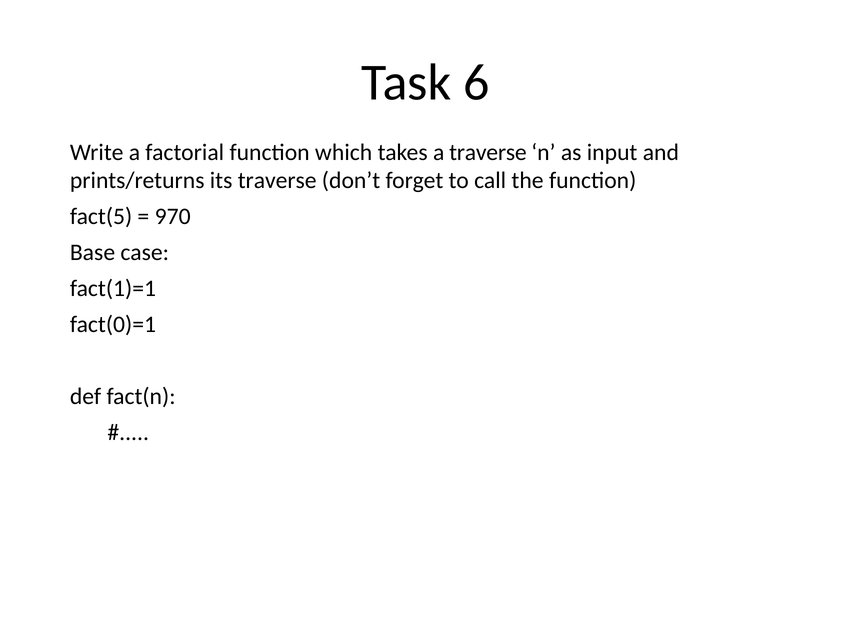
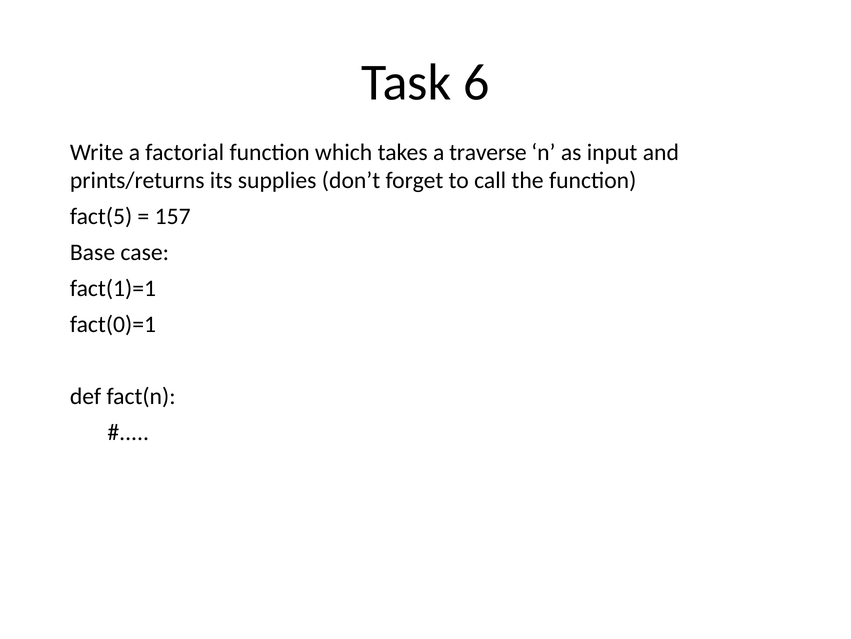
its traverse: traverse -> supplies (277, 180)
970: 970 -> 157 (173, 216)
